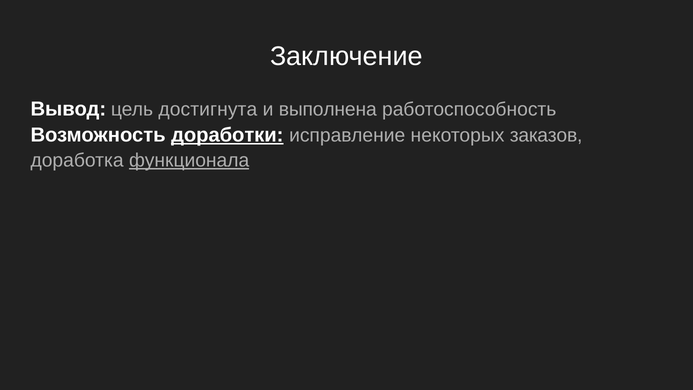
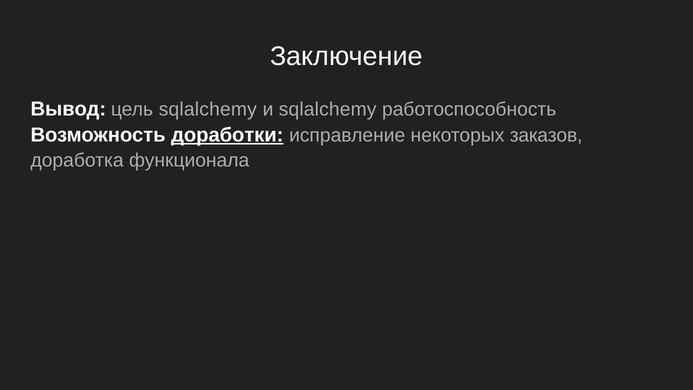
цель достигнута: достигнута -> sqlalchemy (208, 110)
и выполнена: выполнена -> sqlalchemy (328, 110)
функционала underline: present -> none (189, 160)
